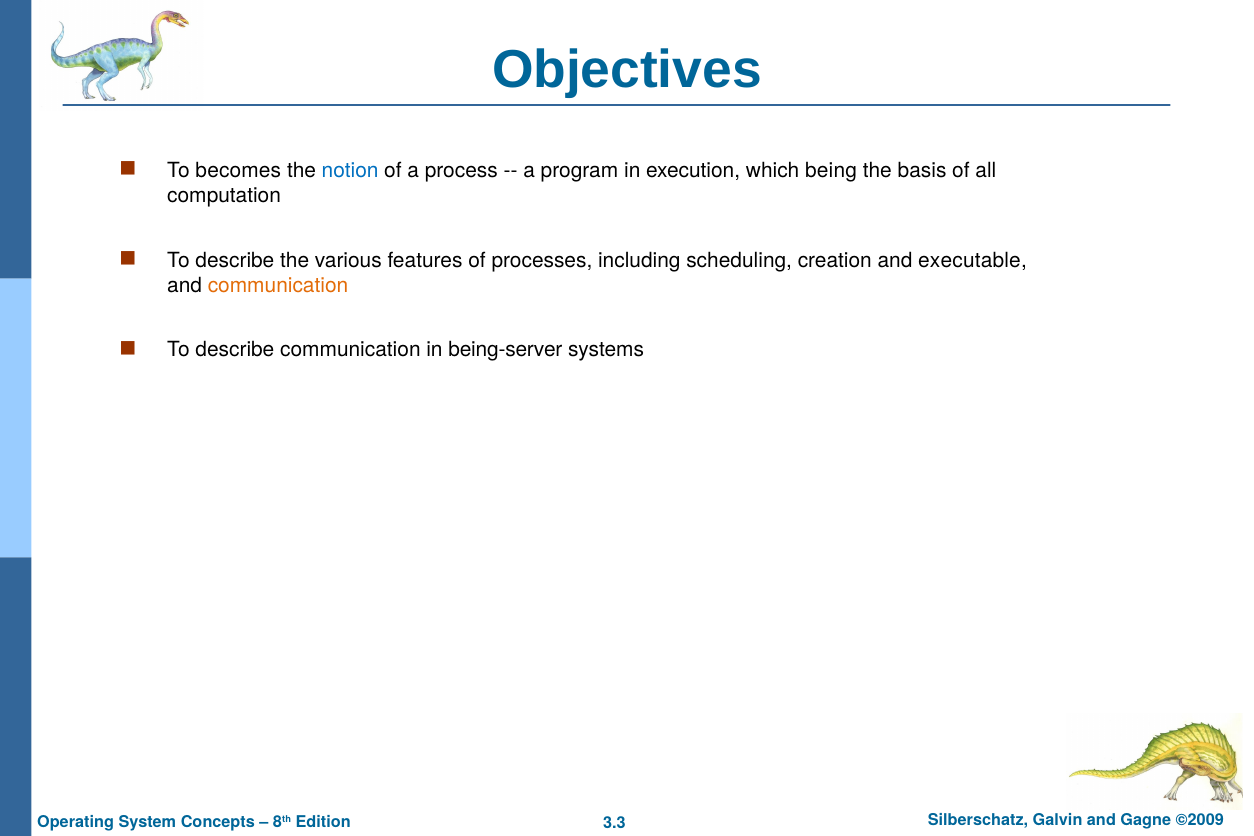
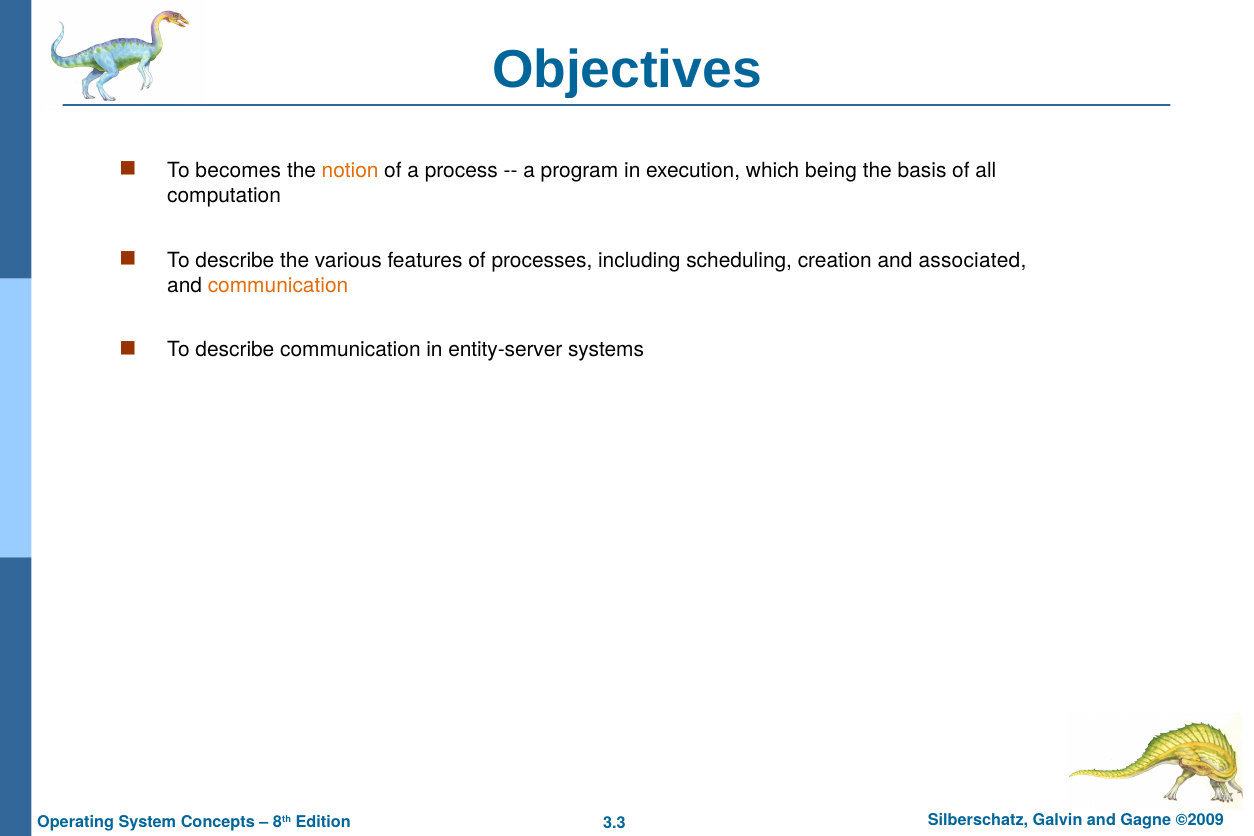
notion colour: blue -> orange (350, 170)
executable: executable -> associated (972, 260)
being-server: being-server -> entity-server (505, 350)
